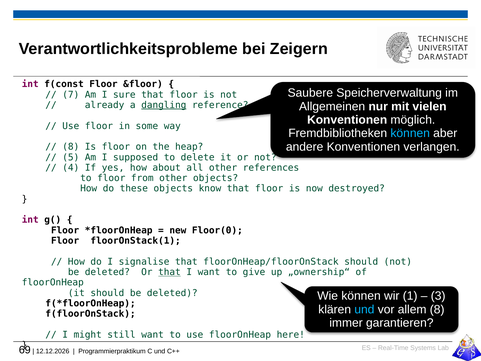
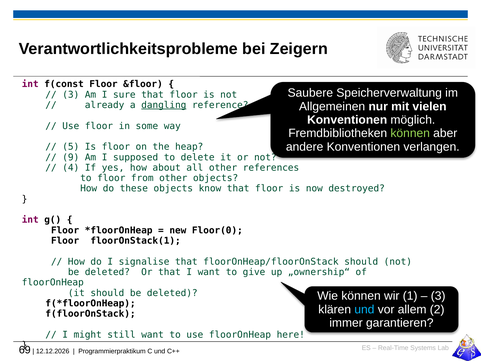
7: 7 -> 3 (71, 95)
können colour: light blue -> light green (410, 133)
8: 8 -> 5 (71, 147)
5: 5 -> 9 (71, 157)
that underline: present -> none (169, 272)
allem 8: 8 -> 2 (437, 309)
